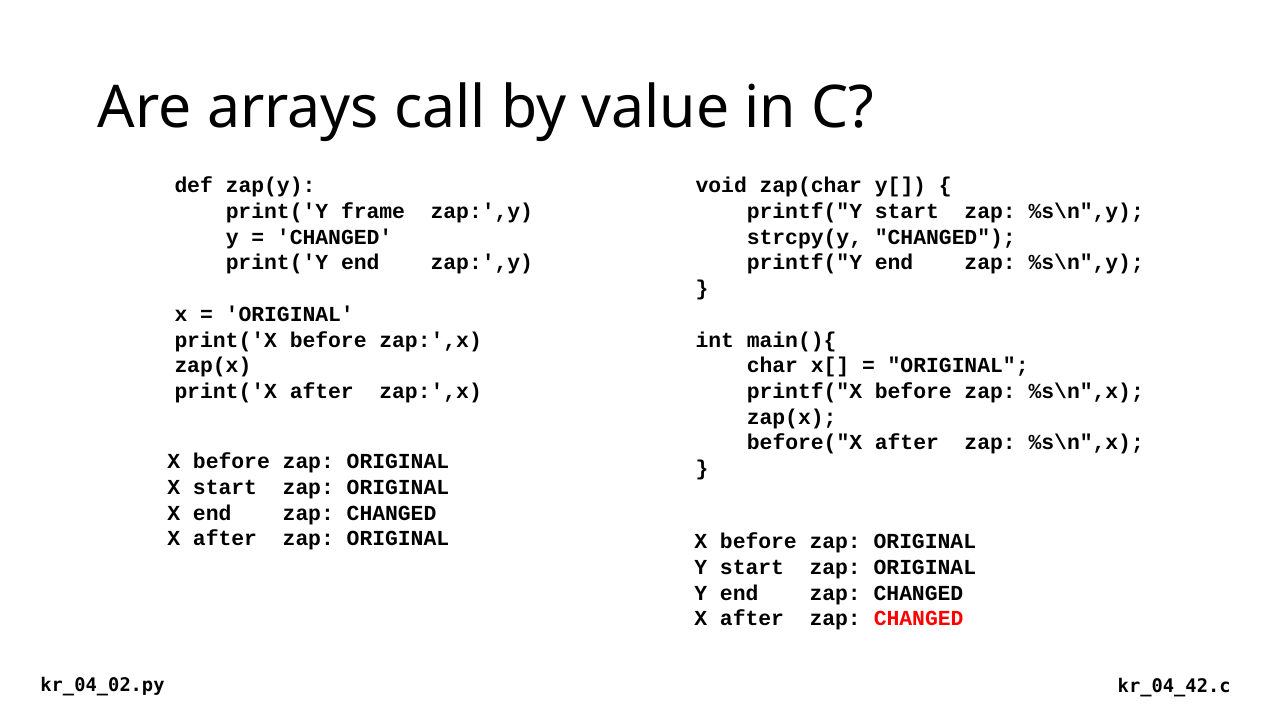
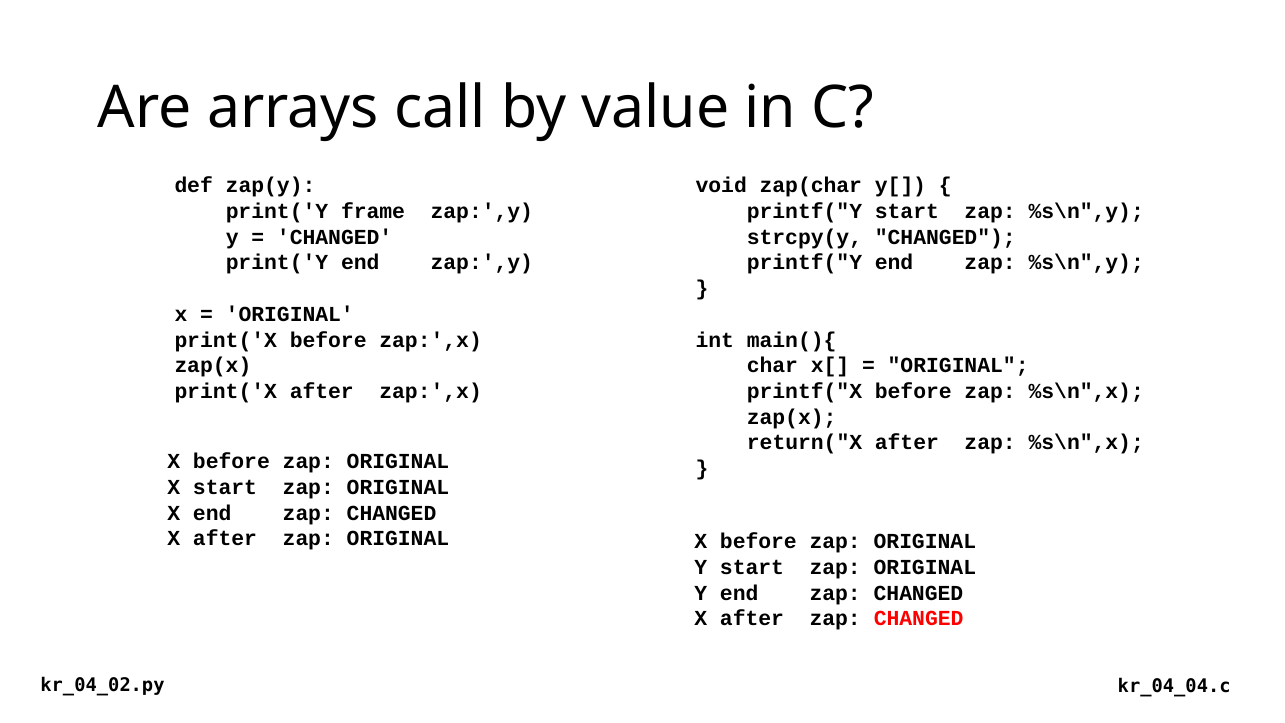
before("X: before("X -> return("X (805, 443)
kr_04_42.c: kr_04_42.c -> kr_04_04.c (1174, 686)
